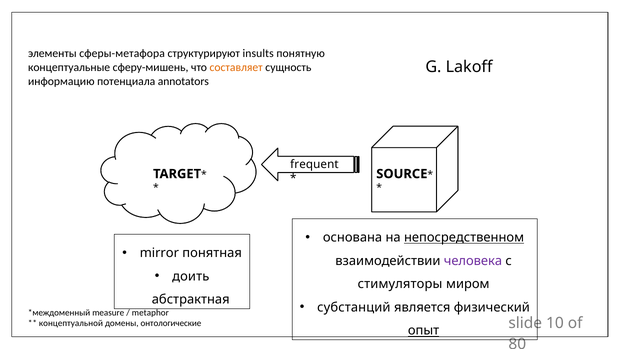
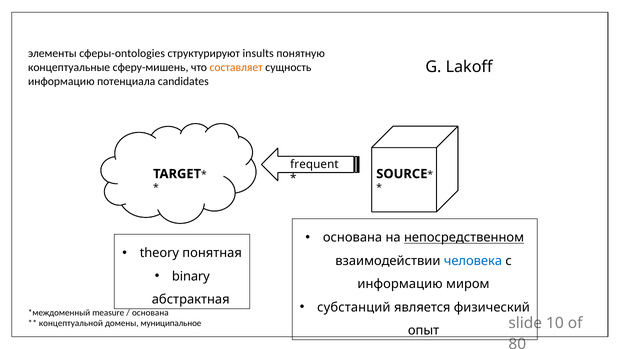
сферы-метафора: сферы-метафора -> сферы-ontologies (122, 53)
annotators: annotators -> candidates (183, 81)
mirror: mirror -> theory (159, 253)
человека colour: purple -> blue (473, 261)
доить: доить -> binary (191, 276)
стимуляторы: стимуляторы -> информацию (400, 284)
metaphor: metaphor -> основана (150, 312)
онтологические: онтологические -> муниципальное (171, 323)
опыт underline: present -> none (424, 330)
